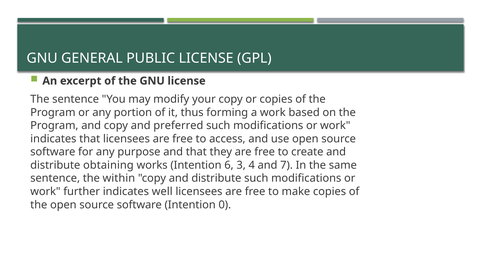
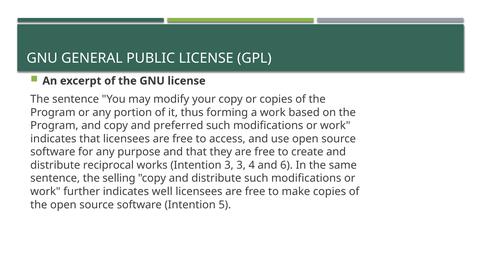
obtaining: obtaining -> reciprocal (108, 166)
Intention 6: 6 -> 3 (229, 166)
7: 7 -> 6 (287, 166)
within: within -> selling (119, 179)
0: 0 -> 5 (225, 205)
